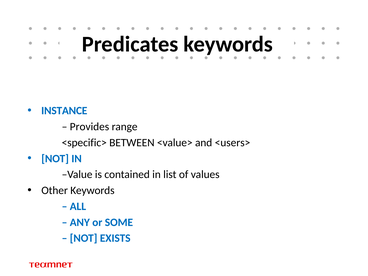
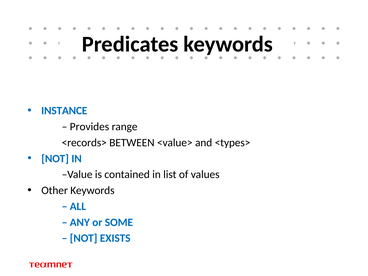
<specific>: <specific> -> <records> (84, 143)
<users>: <users> -> <types> (233, 143)
